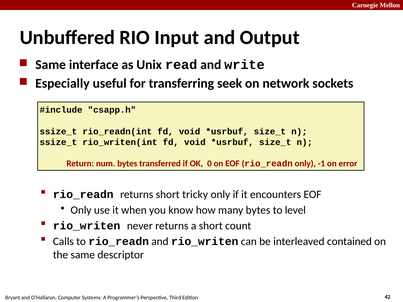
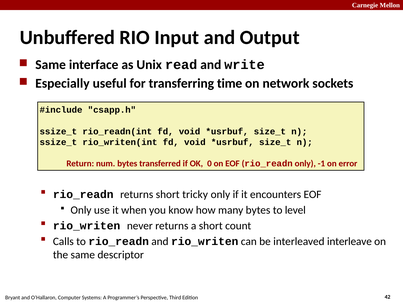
seek: seek -> time (230, 84)
contained: contained -> interleave (349, 242)
